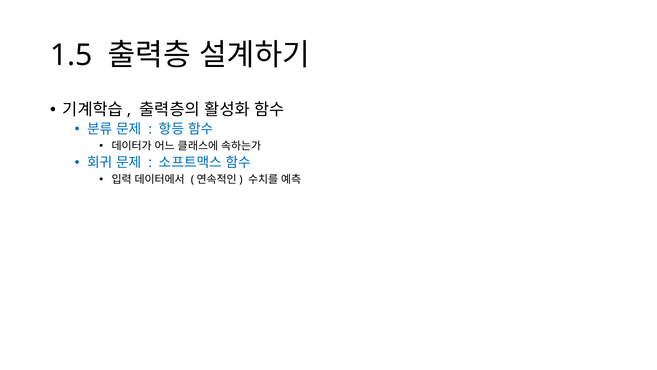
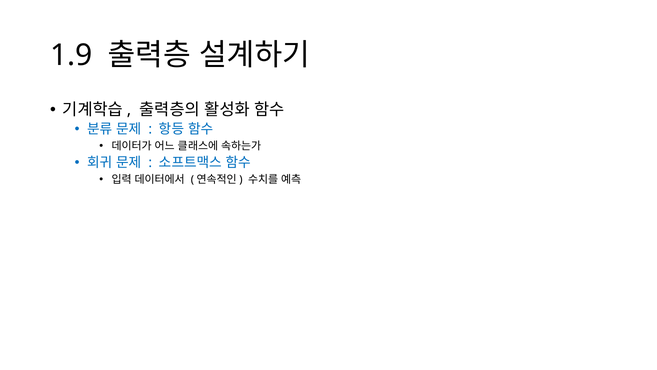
1.5: 1.5 -> 1.9 (71, 55)
